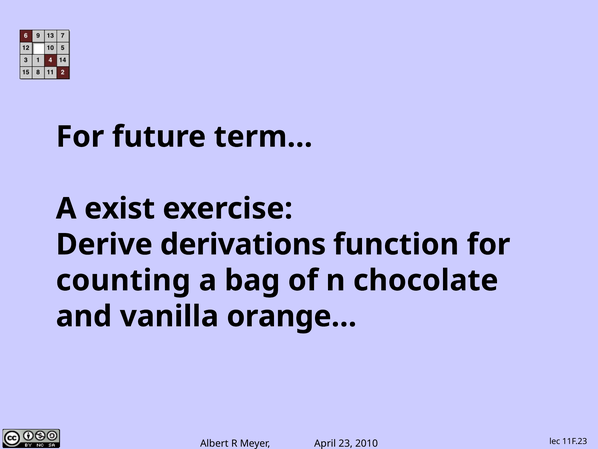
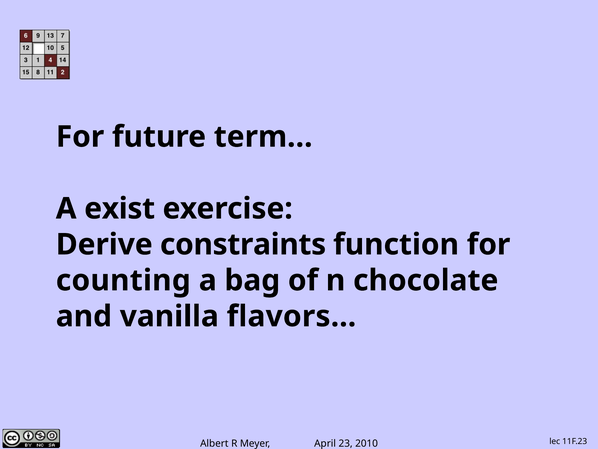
derivations: derivations -> constraints (243, 244)
orange…: orange… -> flavors… (291, 316)
